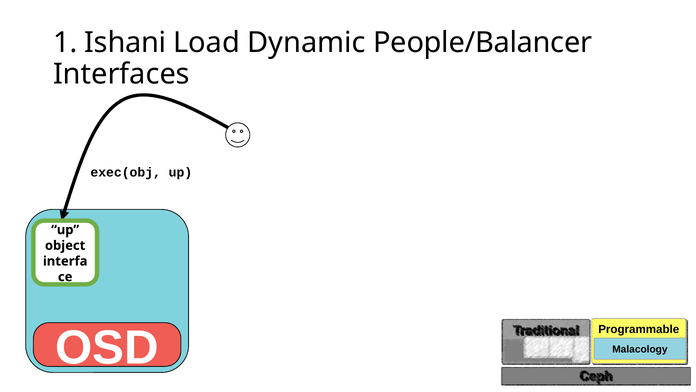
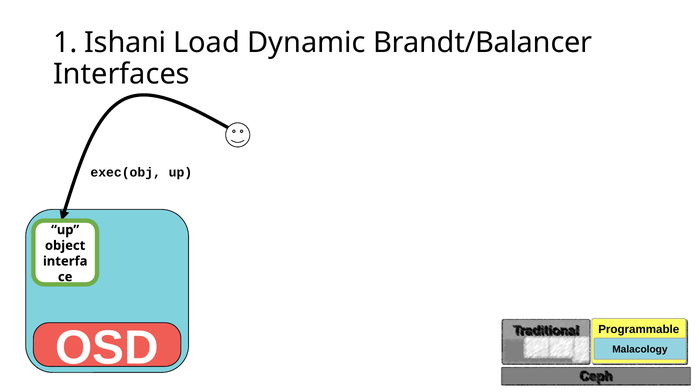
People/Balancer: People/Balancer -> Brandt/Balancer (483, 43)
